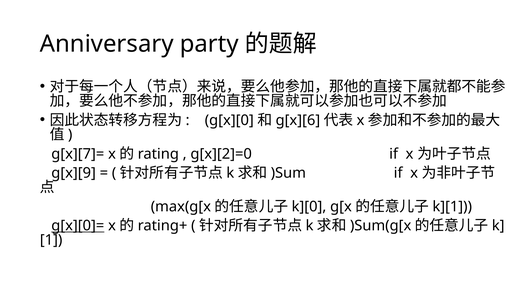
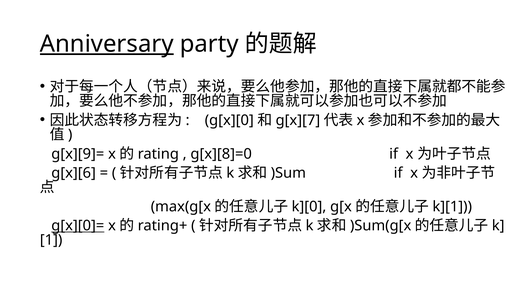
Anniversary underline: none -> present (107, 44)
g[x][6: g[x][6 -> g[x][7 (298, 120)
g[x][7]=: g[x][7]= -> g[x][9]= (78, 154)
g[x][2]=0: g[x][2]=0 -> g[x][8]=0 (221, 154)
g[x][9: g[x][9 -> g[x][6 (74, 173)
